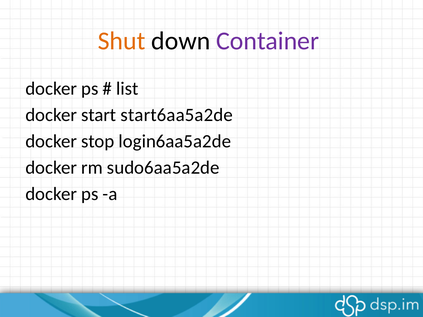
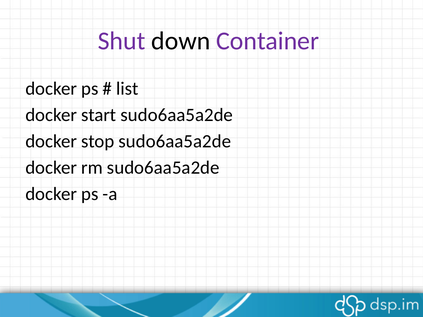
Shut colour: orange -> purple (122, 41)
start start6aa5a2de: start6aa5a2de -> sudo6aa5a2de (177, 115)
stop login6aa5a2de: login6aa5a2de -> sudo6aa5a2de (175, 141)
